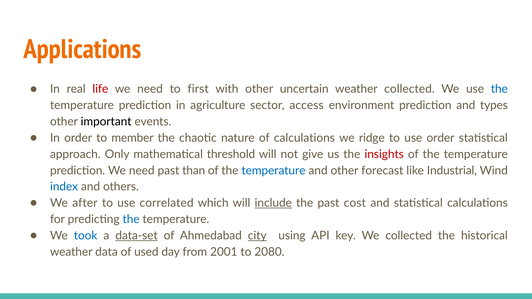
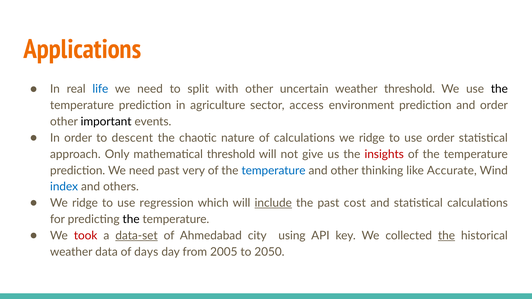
life colour: red -> blue (100, 89)
first: first -> split (198, 89)
weather collected: collected -> threshold (410, 89)
the colour: blue -> black (499, 89)
and types: types -> order (494, 105)
member: member -> descent (132, 138)
than: than -> very (194, 171)
forecast: forecast -> thinking (382, 171)
Industrial: Industrial -> Accurate (452, 171)
after: after -> ridge (85, 203)
correlated: correlated -> regression (167, 203)
the colour: blue -> black (131, 219)
took colour: blue -> red (86, 236)
city underline: present -> none (257, 236)
the underline: none -> present (447, 236)
used: used -> days (146, 252)
2001: 2001 -> 2005 (224, 252)
2080: 2080 -> 2050 (269, 252)
